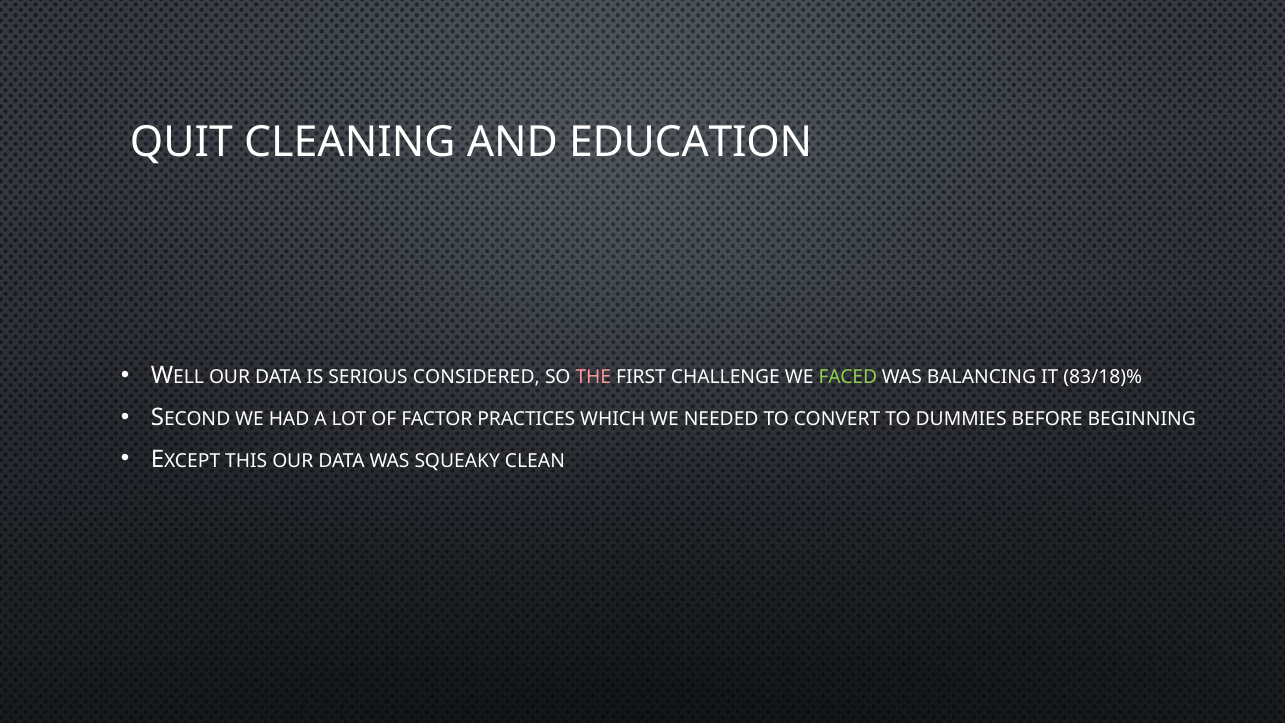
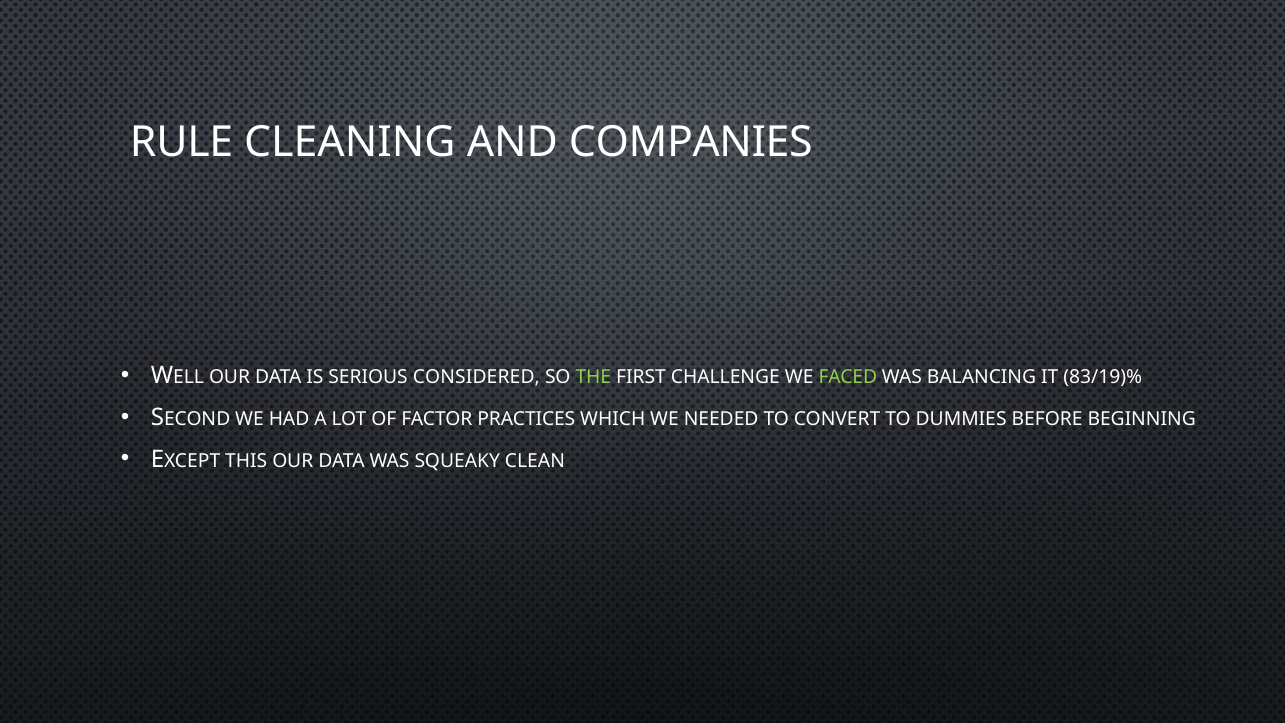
QUIT: QUIT -> RULE (182, 142)
EDUCATION: EDUCATION -> COMPANIES (691, 142)
THE colour: pink -> light green (593, 377)
83/18)%: 83/18)% -> 83/19)% (1103, 377)
